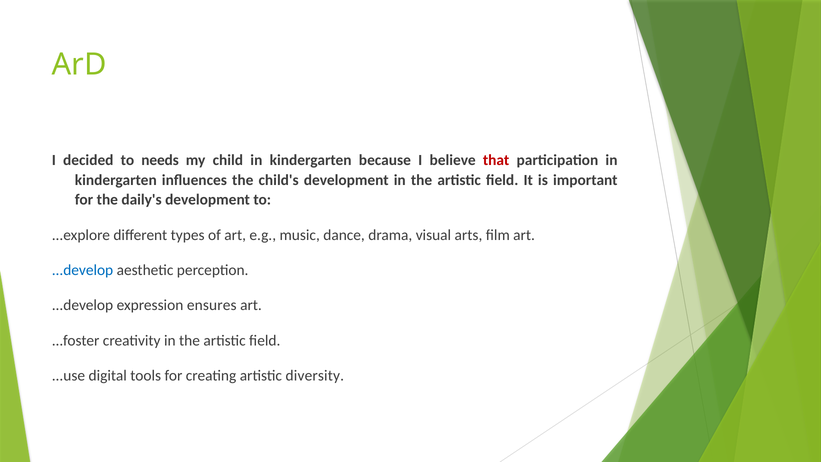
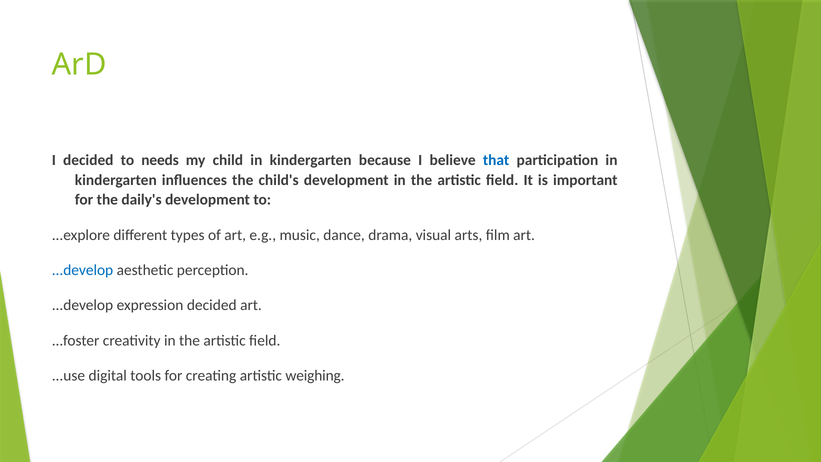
that colour: red -> blue (496, 160)
expression ensures: ensures -> decided (212, 305)
diversity: diversity -> weighing (315, 375)
